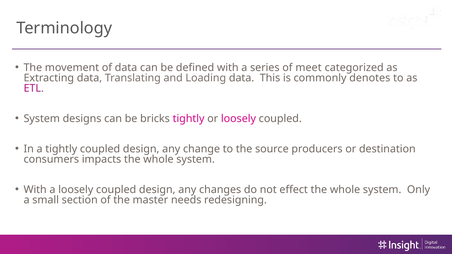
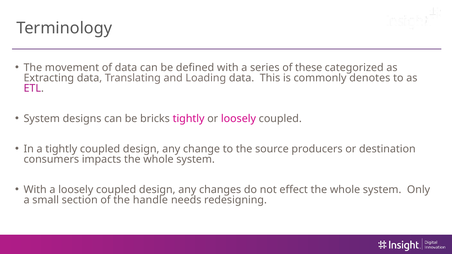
meet: meet -> these (309, 68)
master: master -> handle (150, 200)
